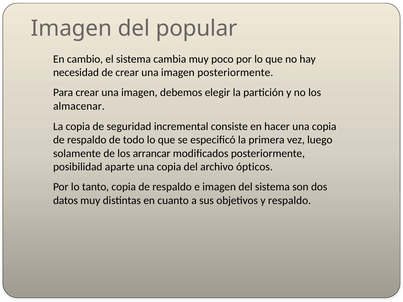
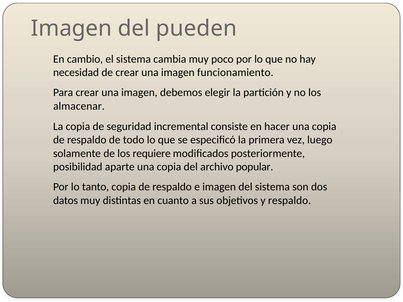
popular: popular -> pueden (196, 28)
imagen posteriormente: posteriormente -> funcionamiento (235, 72)
arrancar: arrancar -> requiere (152, 153)
ópticos: ópticos -> popular (255, 167)
